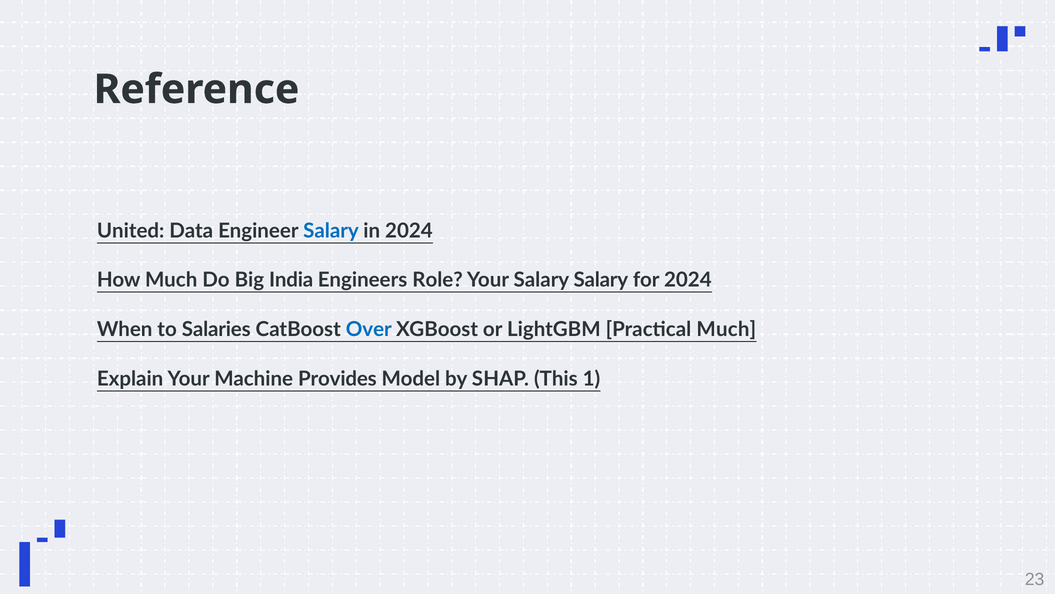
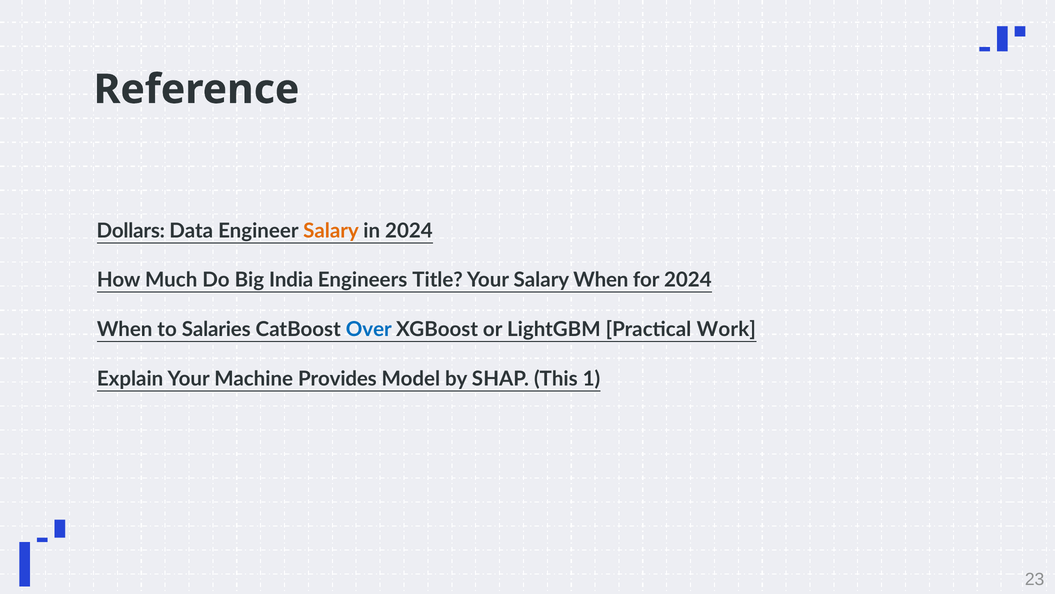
United: United -> Dollars (131, 231)
Salary colour: blue -> orange (331, 231)
Role: Role -> Title (438, 280)
Salary Salary: Salary -> When (601, 280)
Practical Much: Much -> Work (726, 329)
